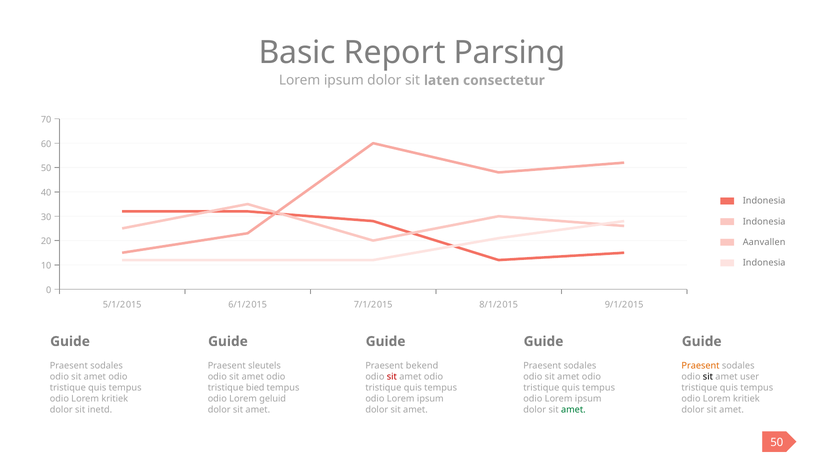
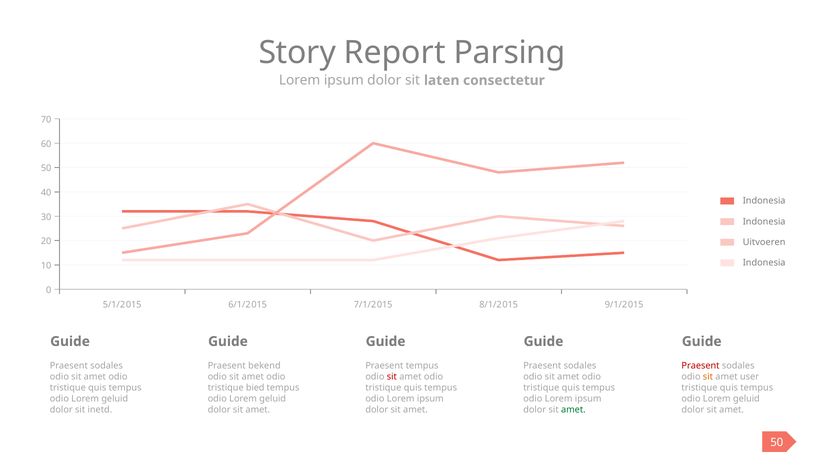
Basic: Basic -> Story (297, 53)
Aanvallen: Aanvallen -> Uitvoeren (764, 242)
sleutels: sleutels -> bekend (264, 366)
Praesent bekend: bekend -> tempus (422, 366)
Praesent colour: orange -> red (700, 366)
sit colour: black -> orange (708, 376)
kritiek: kritiek -> geluid (115, 398)
kritiek: kritiek -> geluid (746, 398)
